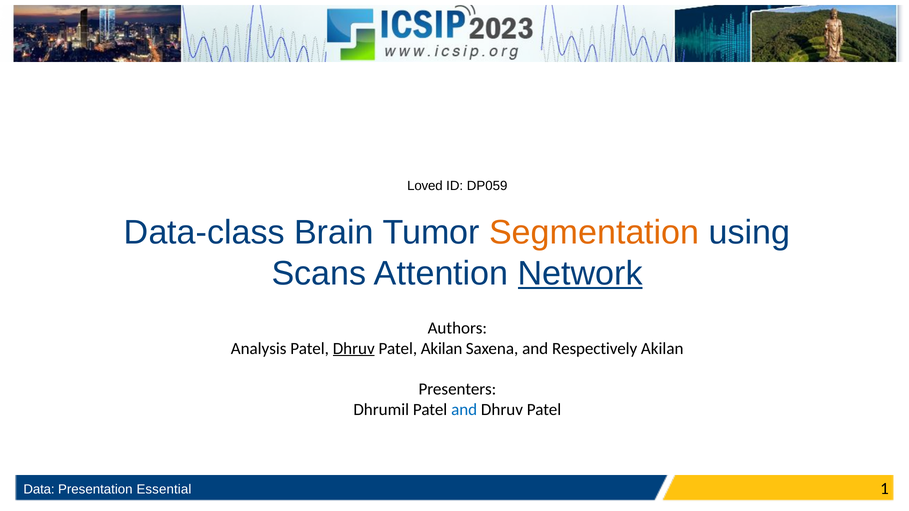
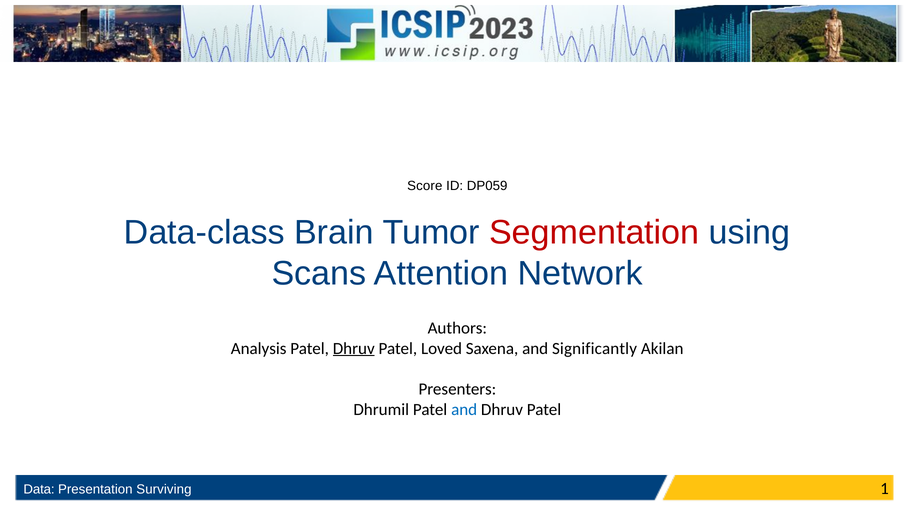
Loved: Loved -> Score (425, 186)
Segmentation colour: orange -> red (594, 233)
Network underline: present -> none (580, 274)
Patel Akilan: Akilan -> Loved (442, 349)
Respectively: Respectively -> Significantly (594, 349)
Essential: Essential -> Surviving (164, 490)
